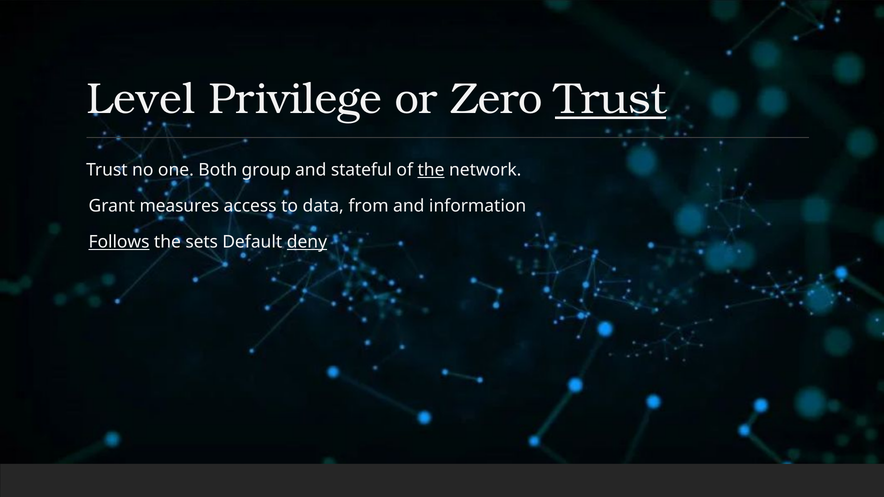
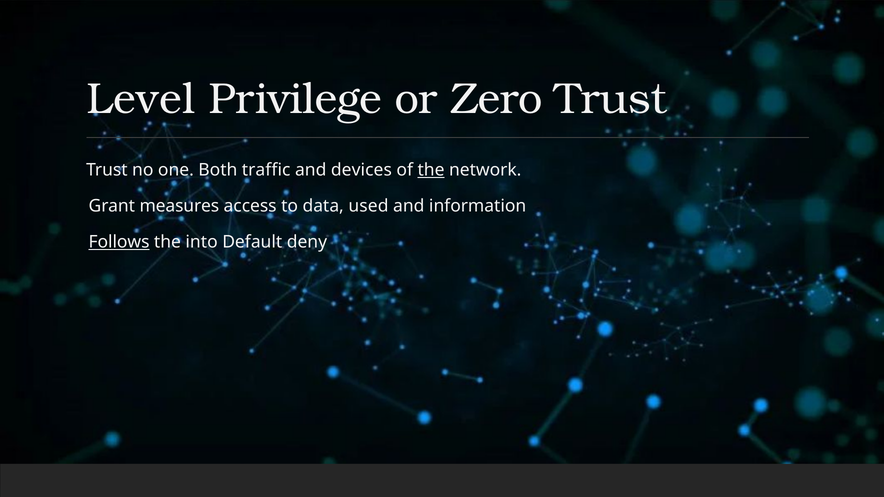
Trust underline: present -> none (611, 99)
group: group -> traffic (266, 170)
stateful: stateful -> devices (361, 170)
from: from -> used (368, 206)
sets: sets -> into (202, 242)
deny underline: present -> none (307, 242)
